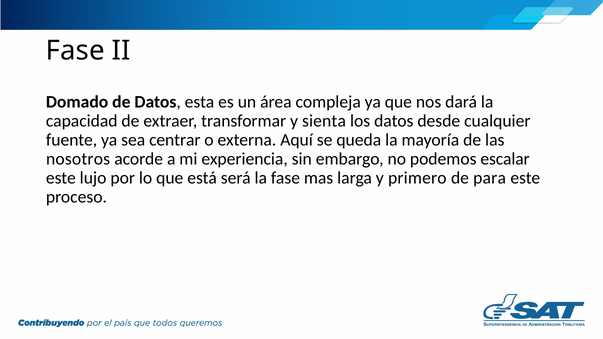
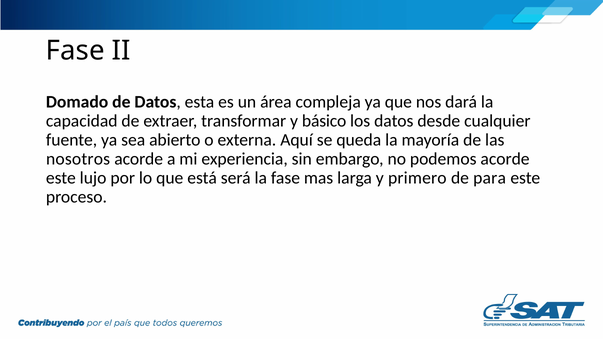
sienta: sienta -> básico (324, 121)
centrar: centrar -> abierto (175, 140)
podemos escalar: escalar -> acorde (505, 159)
